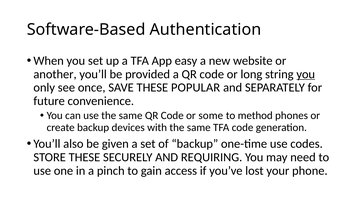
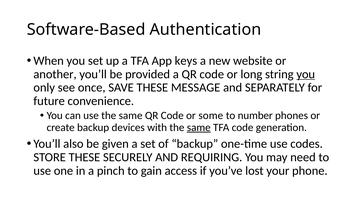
easy: easy -> keys (186, 61)
POPULAR: POPULAR -> MESSAGE (196, 88)
method: method -> number (255, 116)
same underline: none -> present (199, 127)
